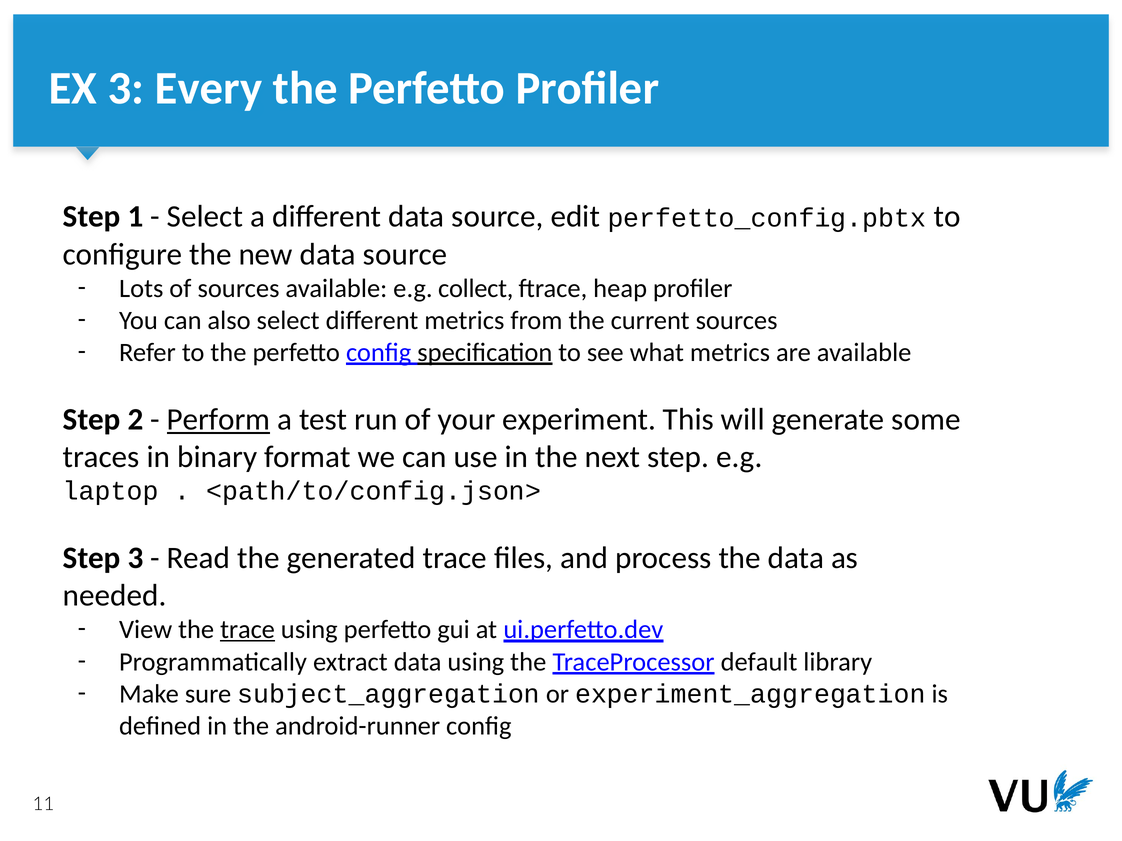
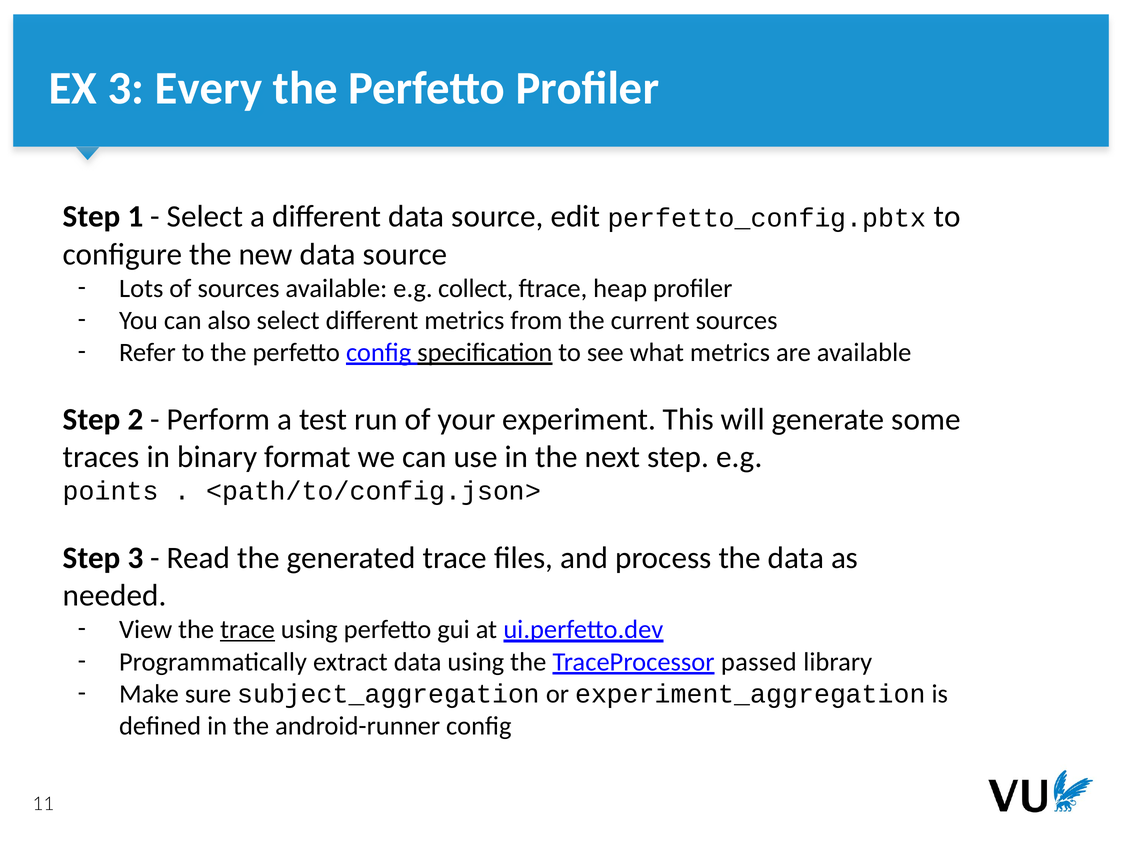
Perform underline: present -> none (219, 420)
laptop: laptop -> points (111, 491)
default: default -> passed (759, 662)
